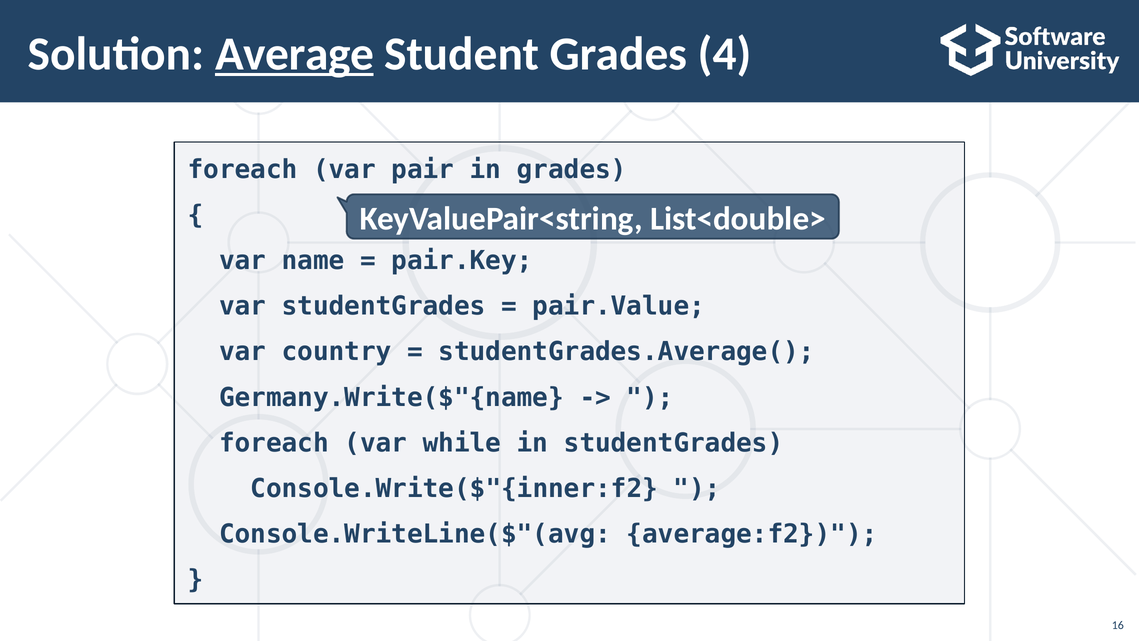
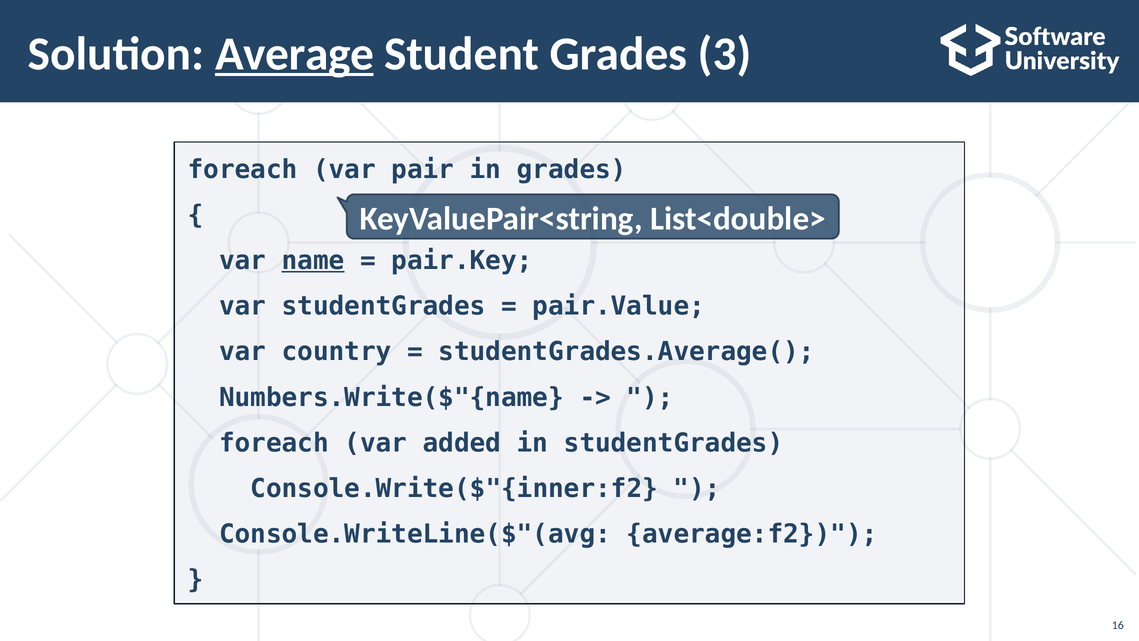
4: 4 -> 3 (725, 54)
name underline: none -> present (313, 261)
Germany.Write($"{name: Germany.Write($"{name -> Numbers.Write($"{name (391, 397)
while: while -> added (462, 443)
